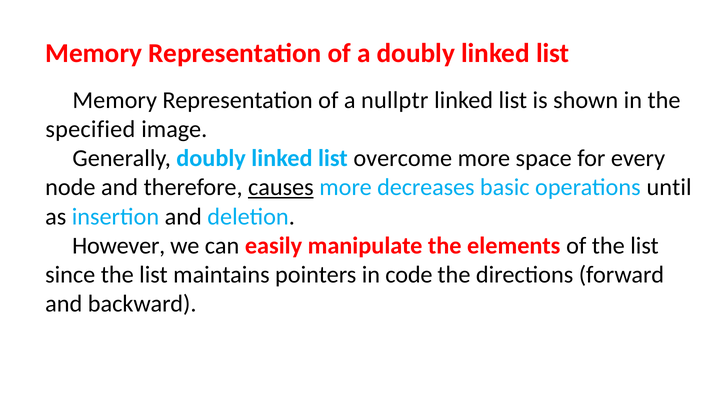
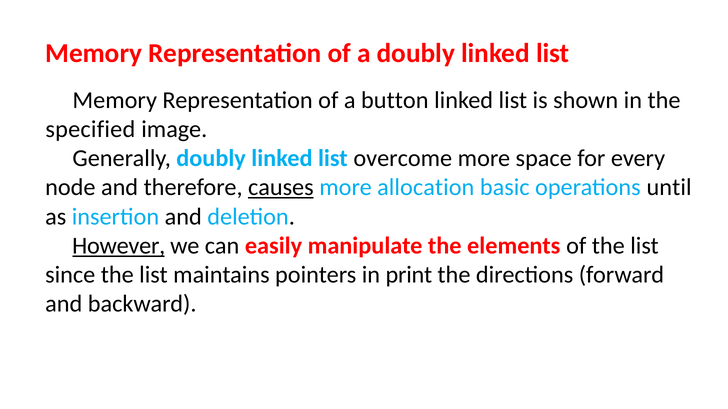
nullptr: nullptr -> button (395, 100)
decreases: decreases -> allocation (426, 188)
However underline: none -> present (119, 246)
code: code -> print (409, 275)
